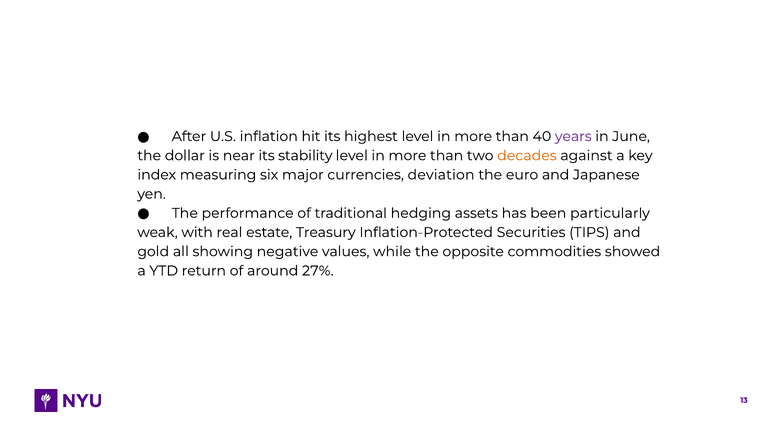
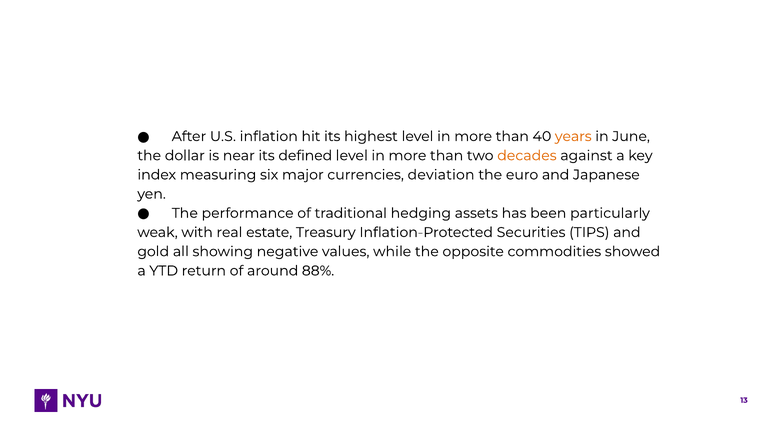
years colour: purple -> orange (573, 136)
stability: stability -> defined (305, 156)
27%: 27% -> 88% (318, 271)
